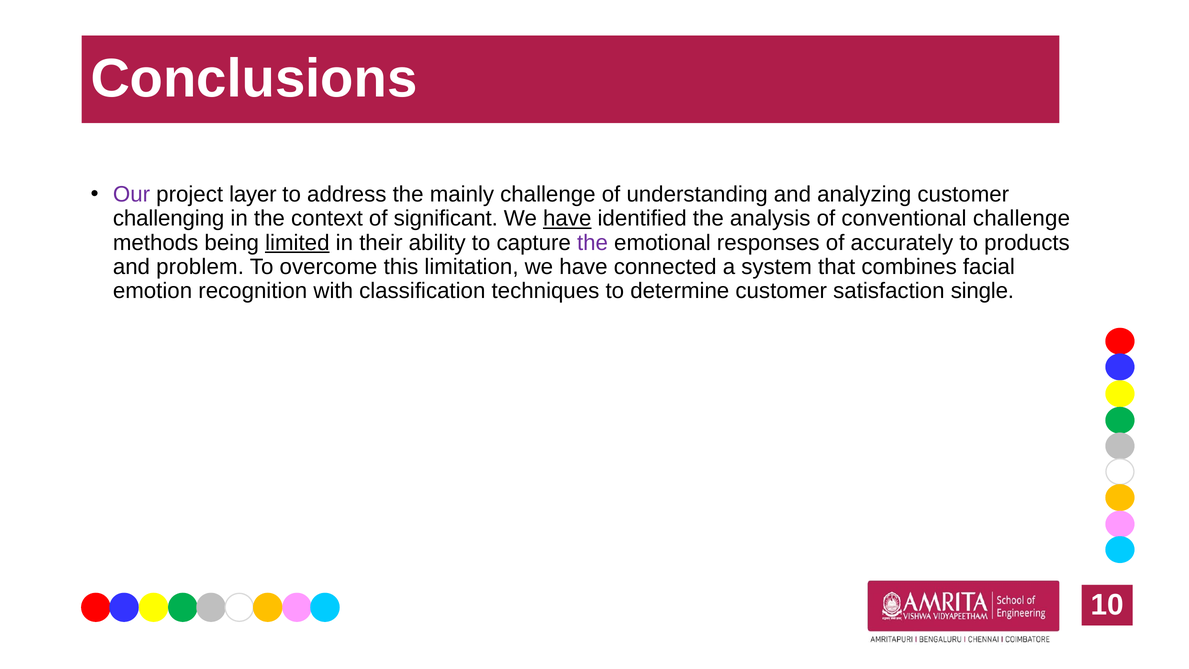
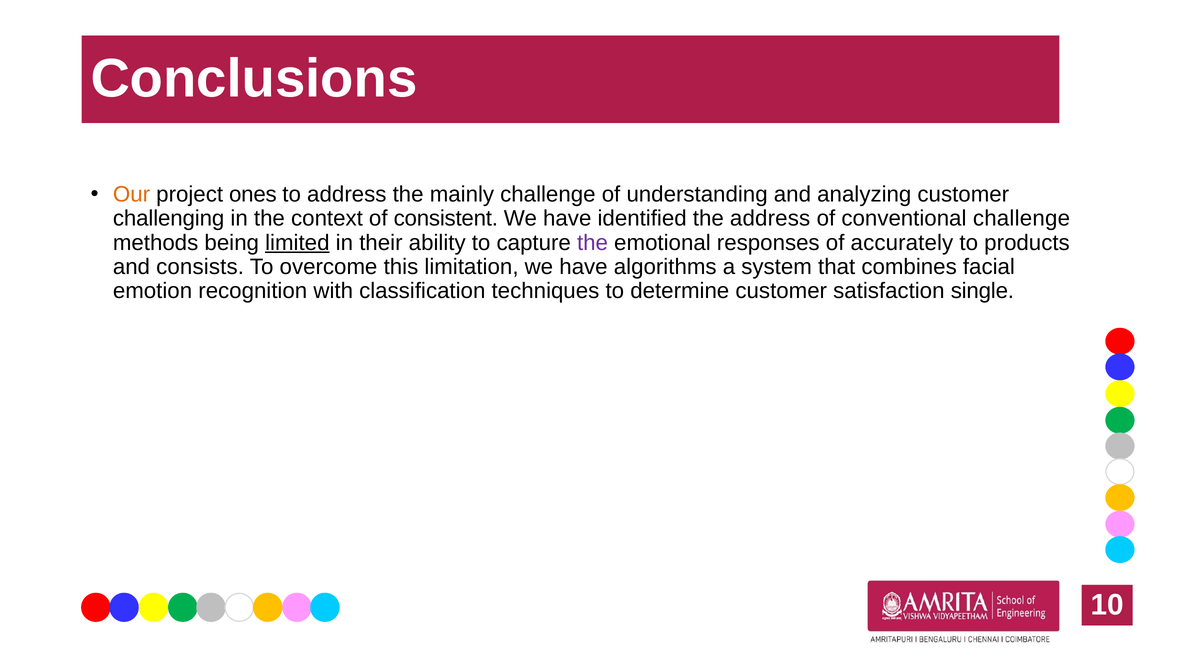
Our colour: purple -> orange (132, 194)
layer: layer -> ones (253, 194)
significant: significant -> consistent (446, 218)
have underline: present -> none (567, 218)
the analysis: analysis -> address (770, 218)
problem: problem -> consists (200, 267)
connected: connected -> algorithms (665, 267)
